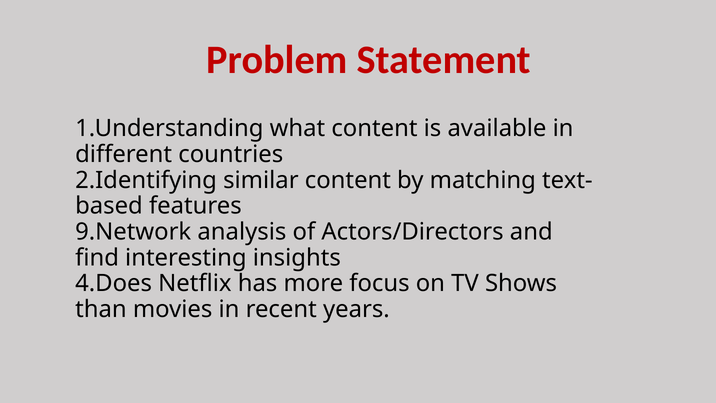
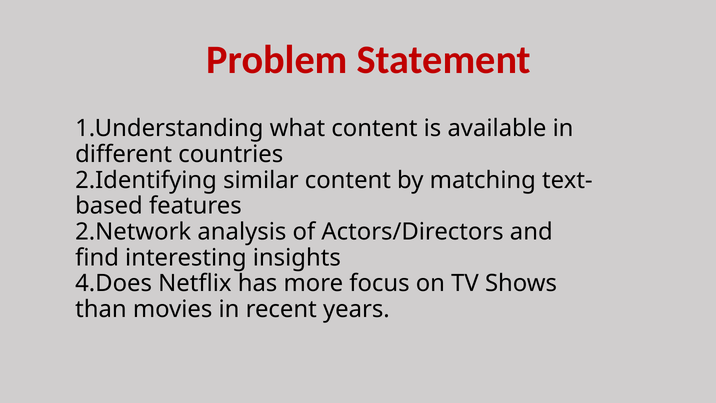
9.Network: 9.Network -> 2.Network (133, 232)
